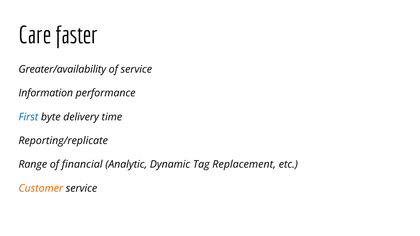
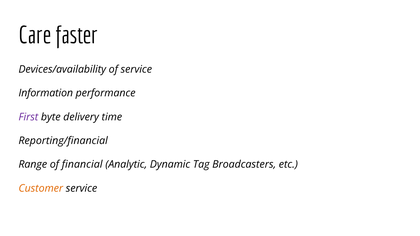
Greater/availability: Greater/availability -> Devices/availability (62, 69)
First colour: blue -> purple (28, 117)
Reporting/replicate: Reporting/replicate -> Reporting/financial (63, 141)
Replacement: Replacement -> Broadcasters (244, 165)
